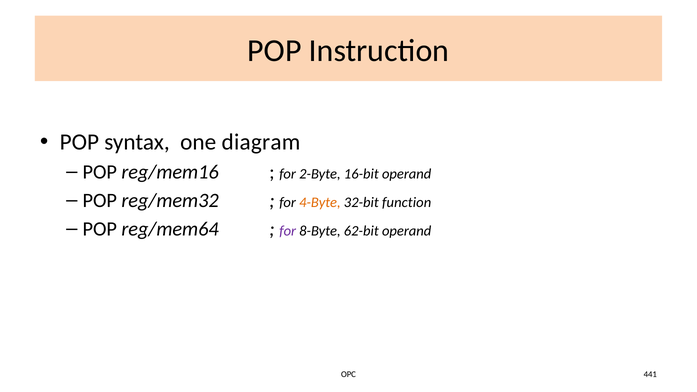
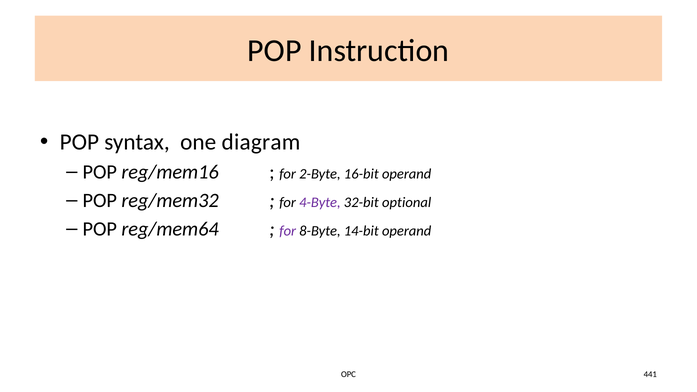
4-Byte colour: orange -> purple (320, 203)
function: function -> optional (407, 203)
62-bit: 62-bit -> 14-bit (361, 231)
